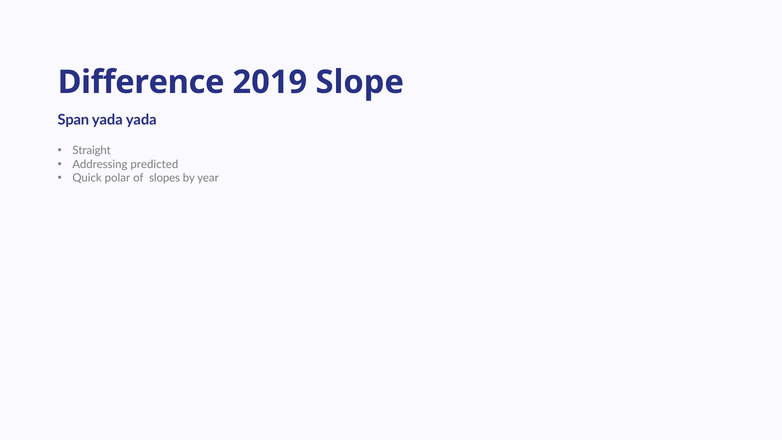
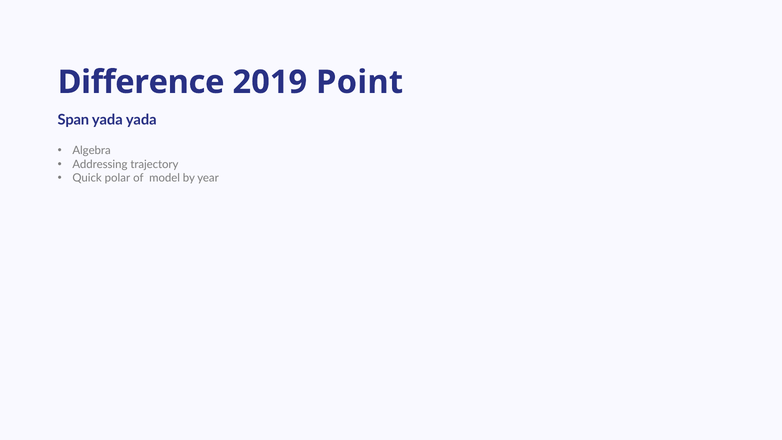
Slope: Slope -> Point (360, 82)
Straight: Straight -> Algebra (92, 151)
predicted: predicted -> trajectory (154, 164)
slopes: slopes -> model (165, 178)
